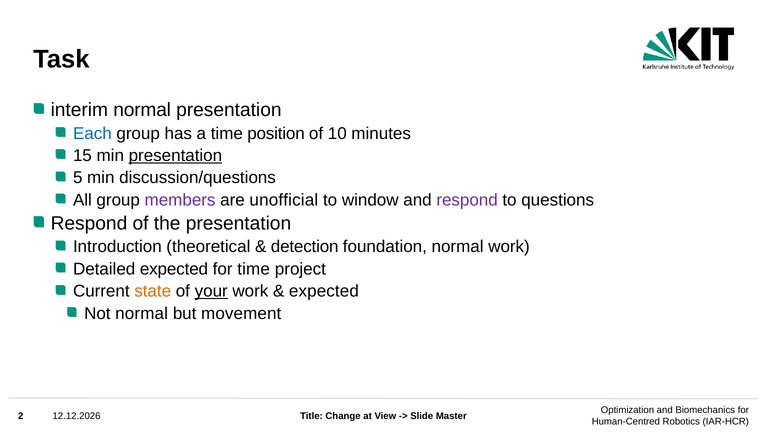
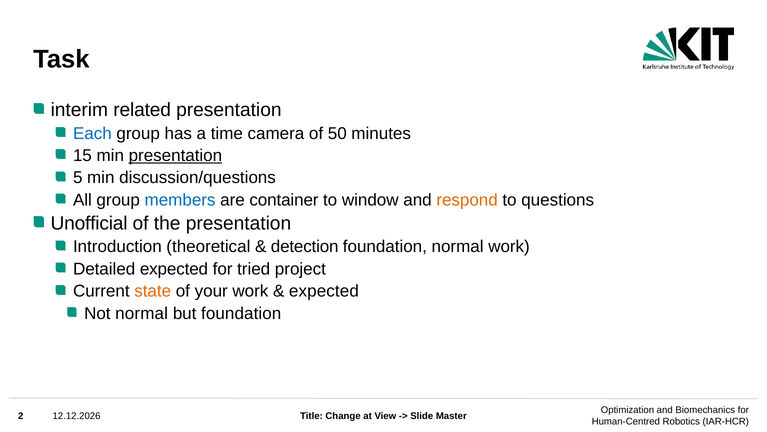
interim normal: normal -> related (142, 110)
position: position -> camera (276, 133)
10: 10 -> 50 (337, 133)
members colour: purple -> blue (180, 200)
unofficial: unofficial -> container (284, 200)
respond colour: purple -> orange (467, 200)
Respond: Respond -> Unofficial (89, 223)
for time: time -> tried (254, 269)
your underline: present -> none (211, 291)
but movement: movement -> foundation (241, 313)
